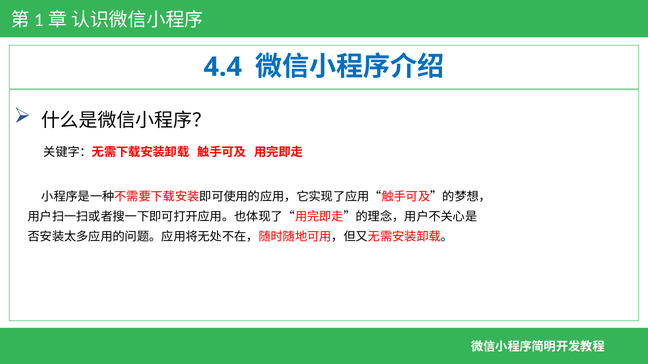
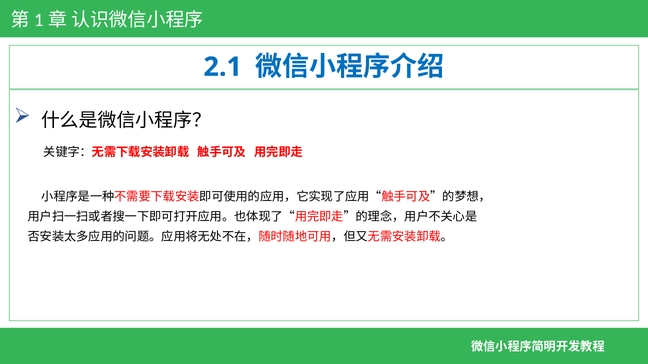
4.4: 4.4 -> 2.1 (223, 67)
